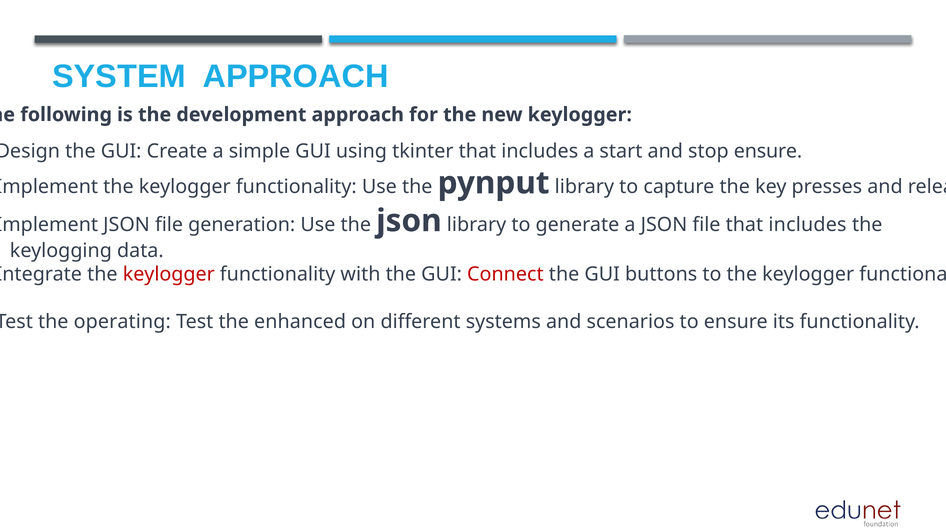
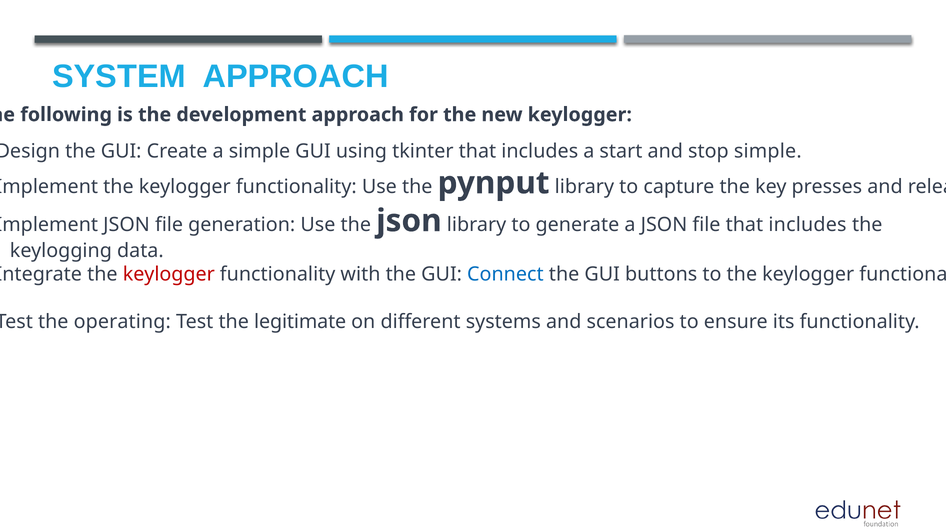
stop ensure: ensure -> simple (768, 151)
Connect colour: red -> blue (505, 274)
enhanced: enhanced -> legitimate (300, 322)
